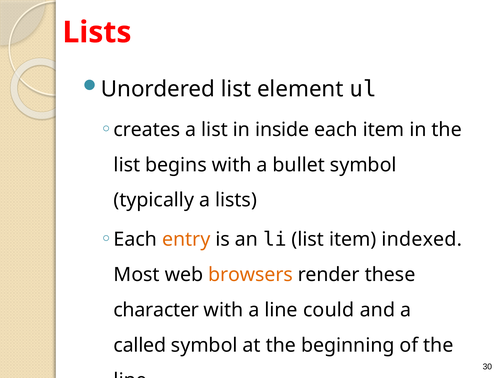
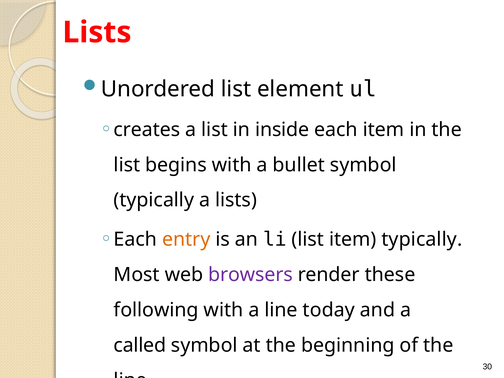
item indexed: indexed -> typically (422, 239)
browsers colour: orange -> purple (251, 275)
character: character -> following (156, 310)
could: could -> today (329, 310)
